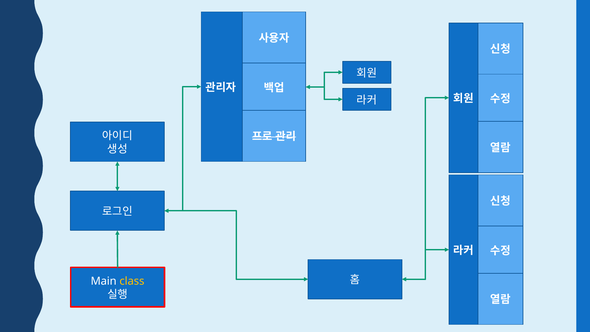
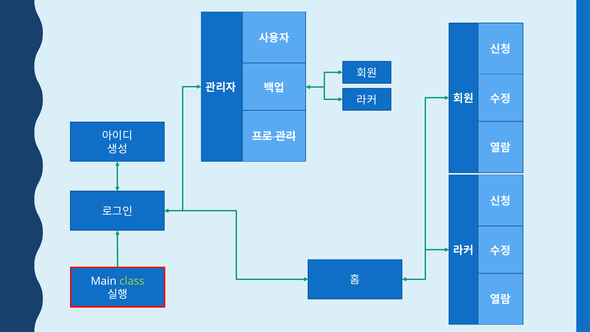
class colour: yellow -> light green (132, 281)
